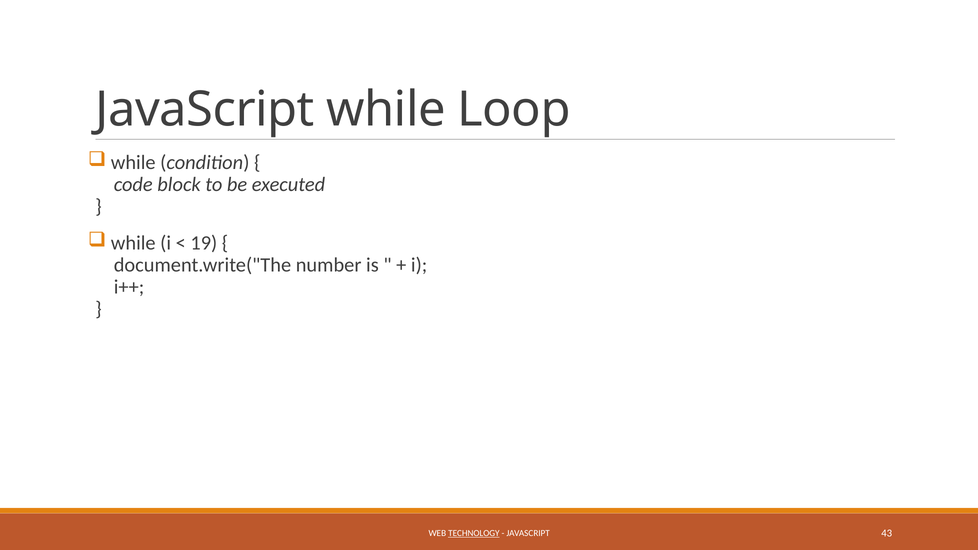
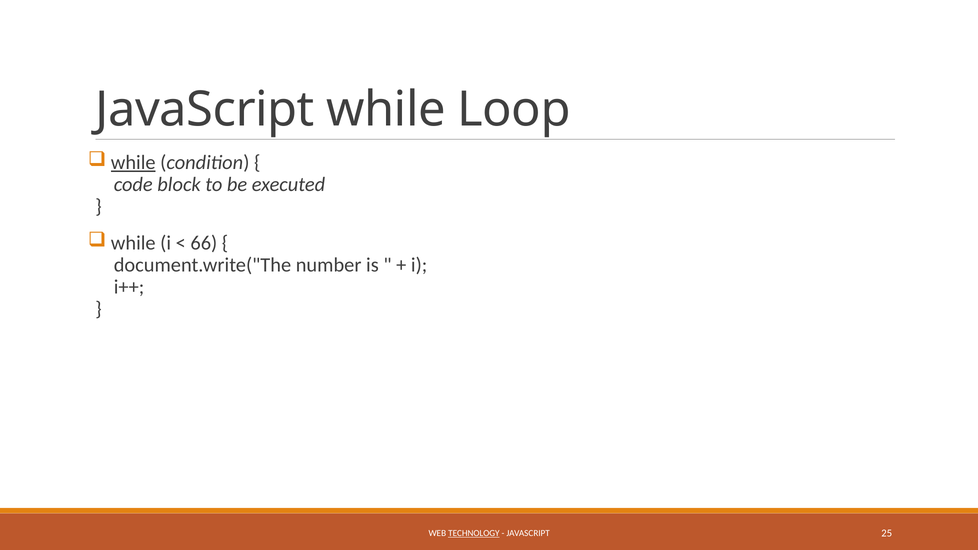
while underline: none -> present (133, 163)
19: 19 -> 66 (204, 243)
43: 43 -> 25 (887, 533)
